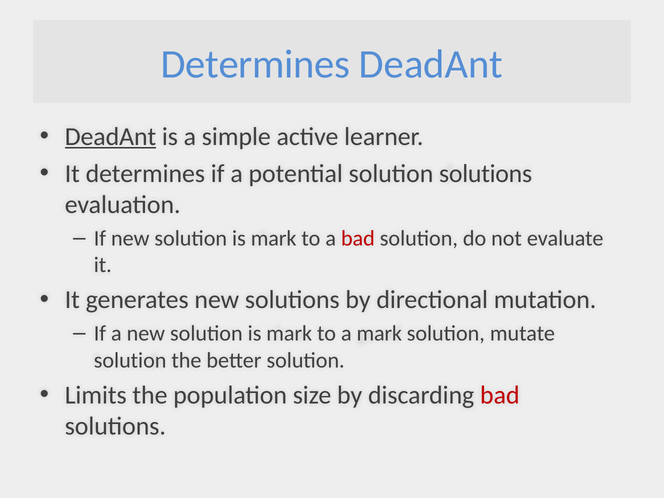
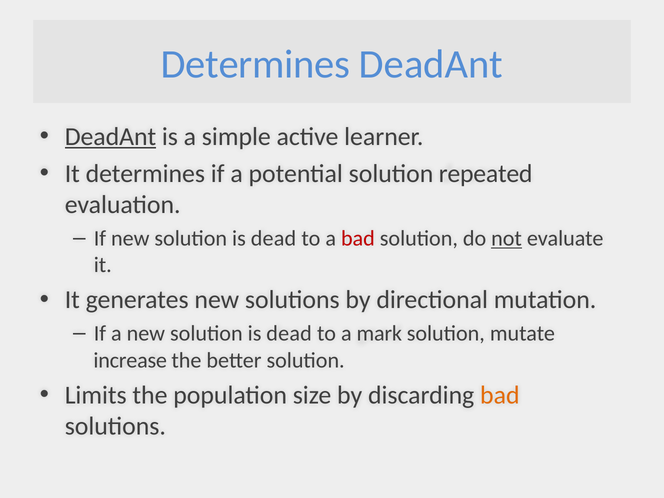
solution solutions: solutions -> repeated (486, 174)
mark: mark -> dead (274, 238)
not underline: none -> present (507, 238)
mark: mark -> dead (289, 334)
solution: solution -> increase (130, 360)
bad colour: red -> orange (500, 395)
